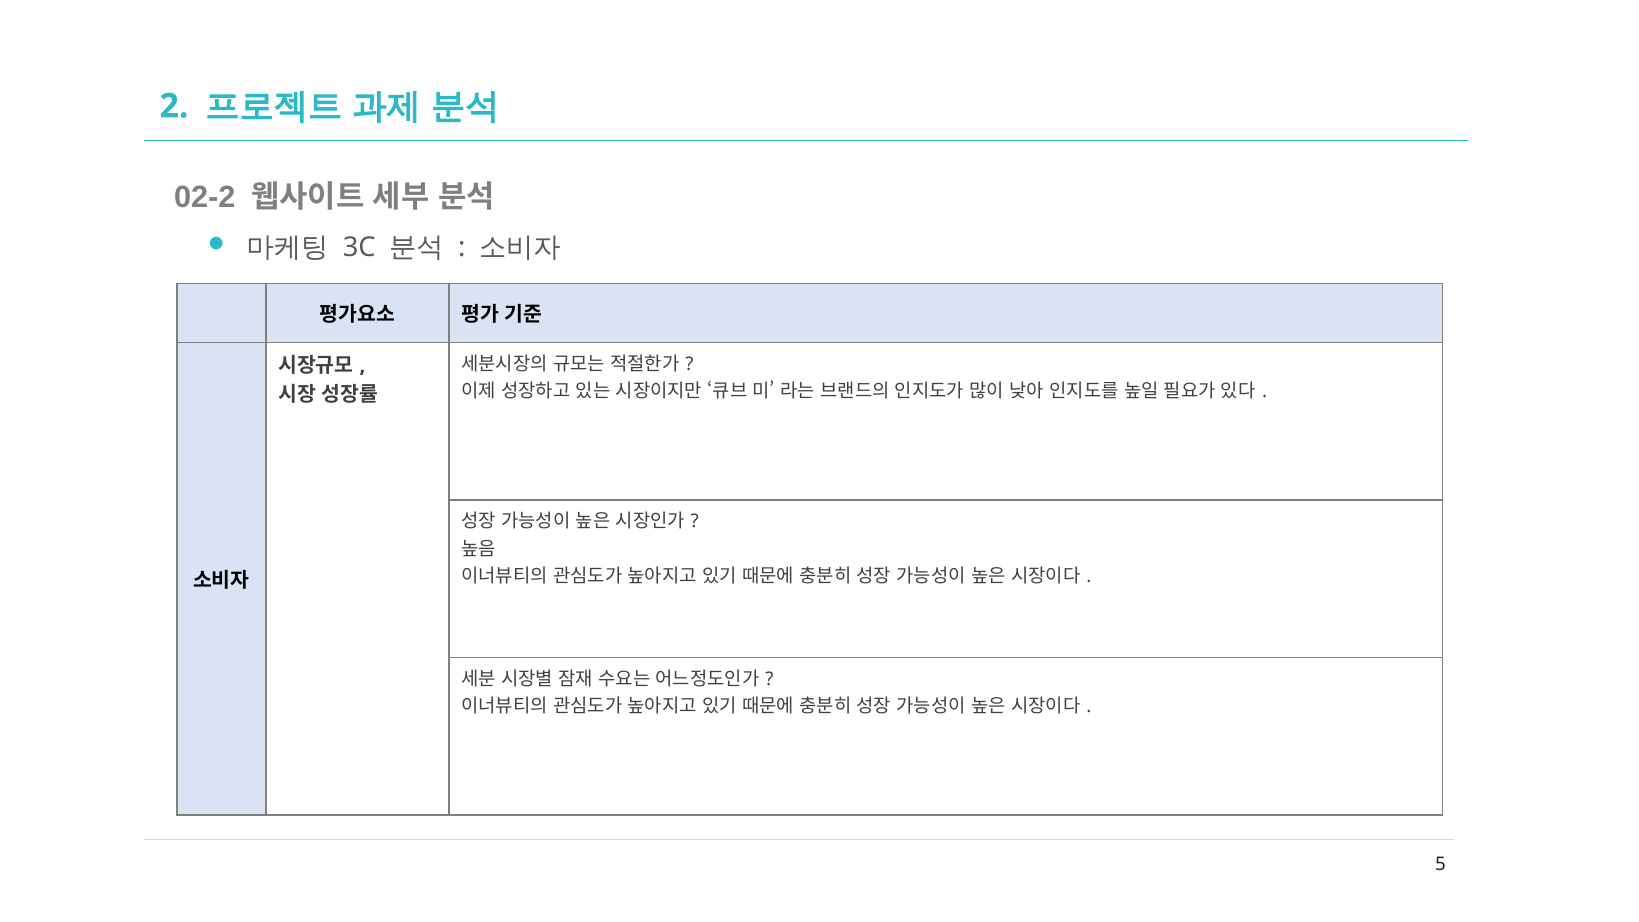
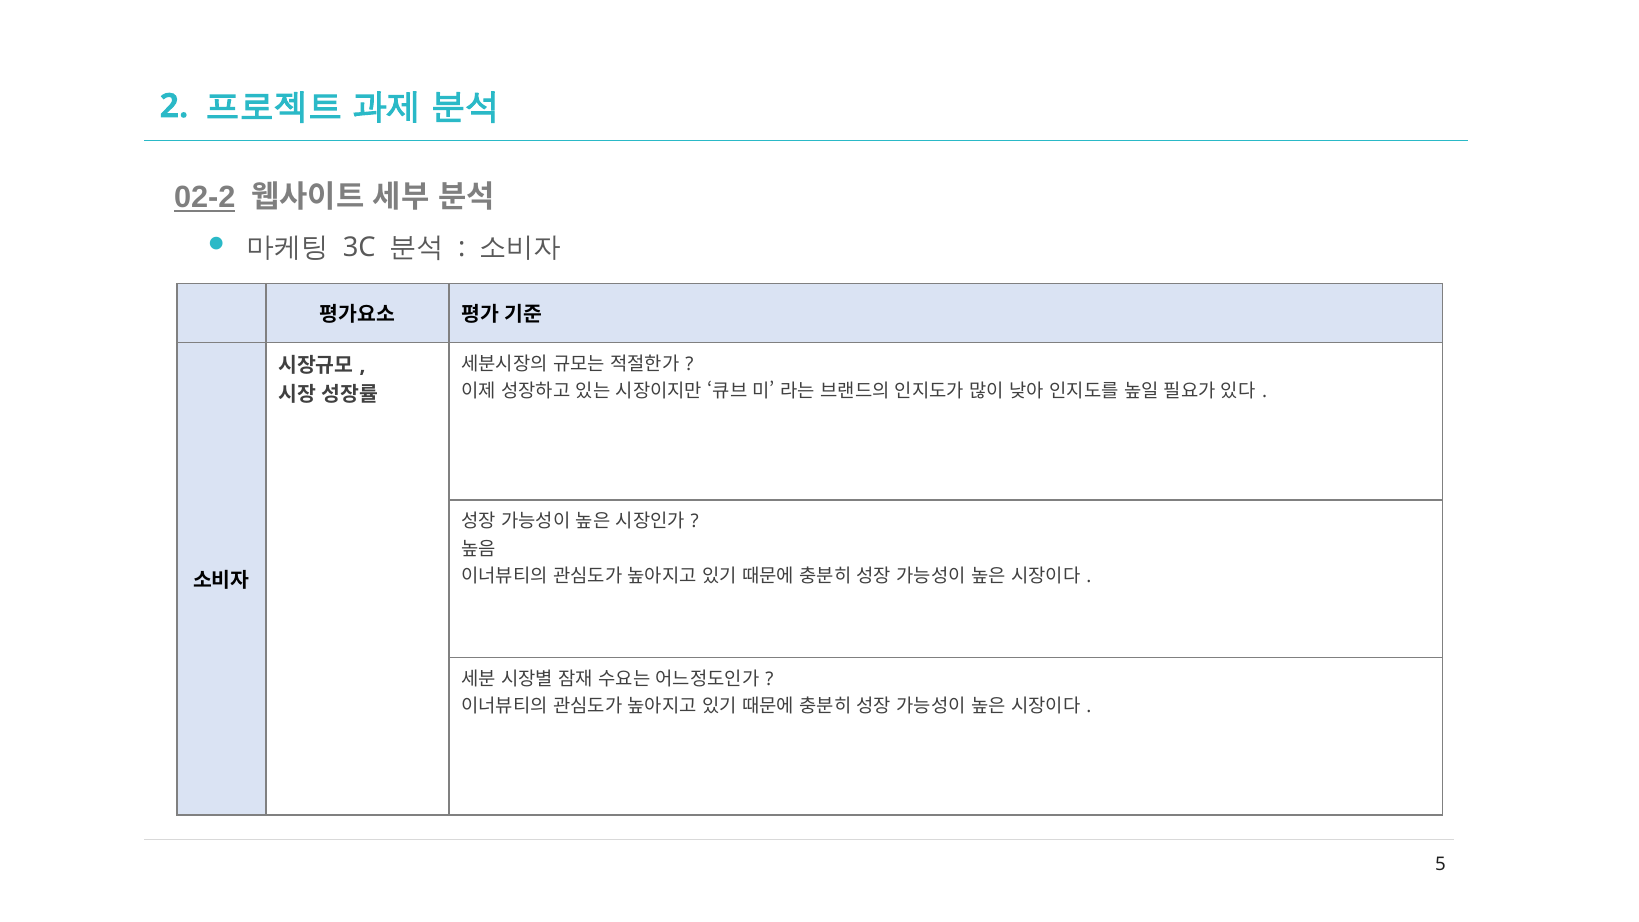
02-2 underline: none -> present (205, 197)
